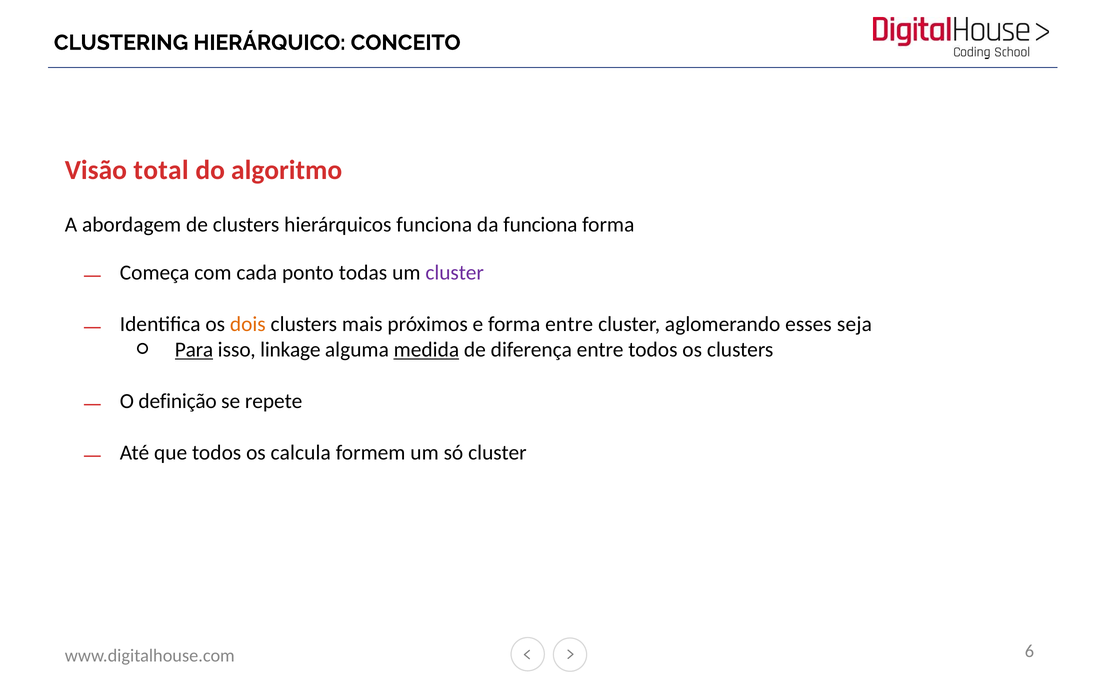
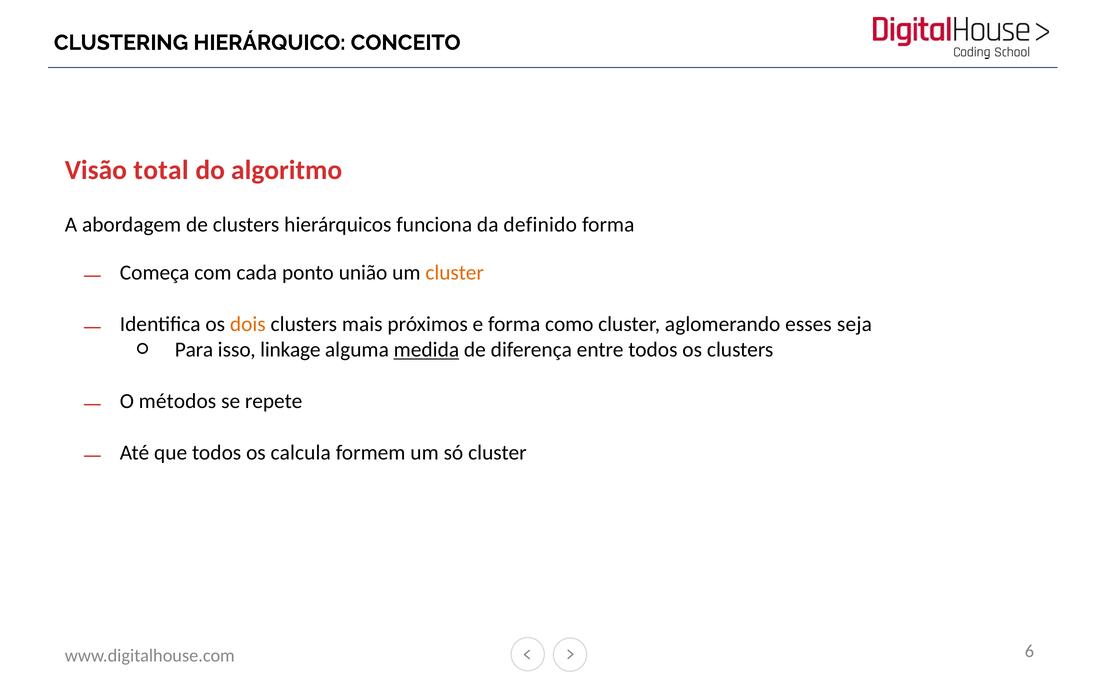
da funciona: funciona -> definido (540, 225)
todas: todas -> união (363, 272)
cluster colour: purple -> orange (455, 272)
forma entre: entre -> como (569, 324)
Para underline: present -> none (194, 349)
definição: definição -> métodos (177, 401)
